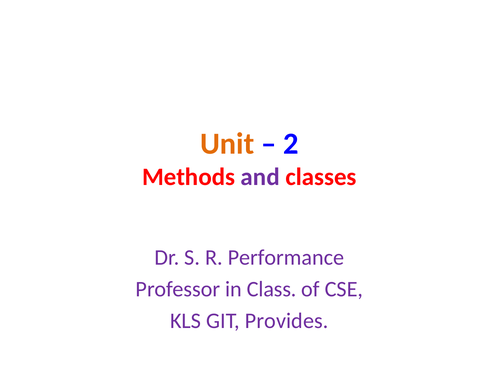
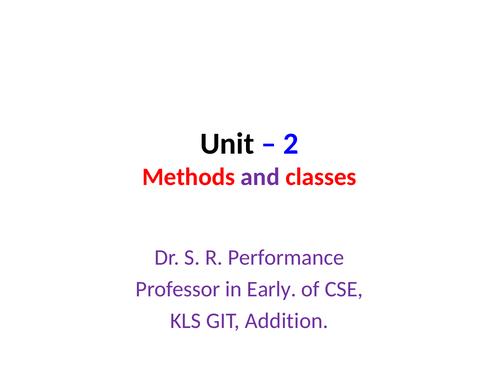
Unit colour: orange -> black (227, 144)
Class: Class -> Early (272, 289)
Provides: Provides -> Addition (287, 320)
